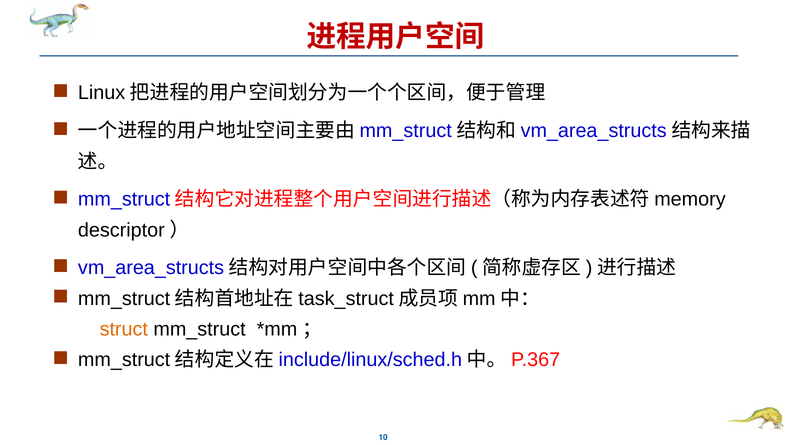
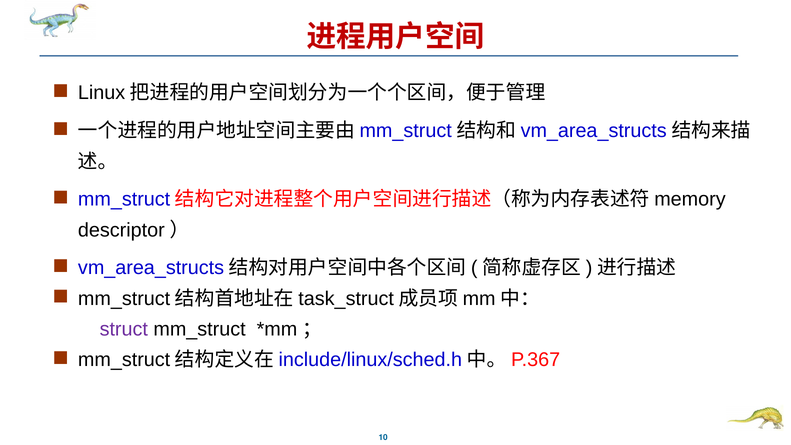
struct colour: orange -> purple (124, 329)
